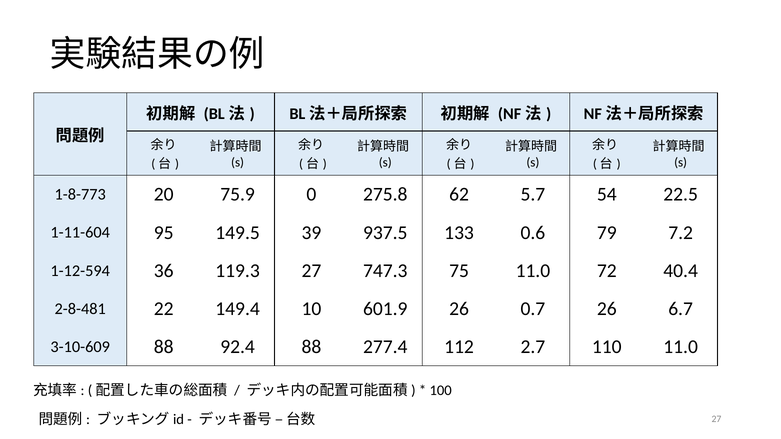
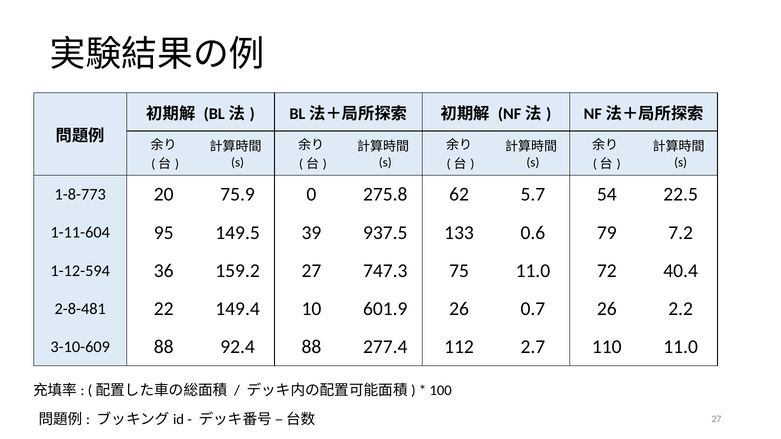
119.3: 119.3 -> 159.2 (238, 271)
6.7: 6.7 -> 2.2 (681, 309)
